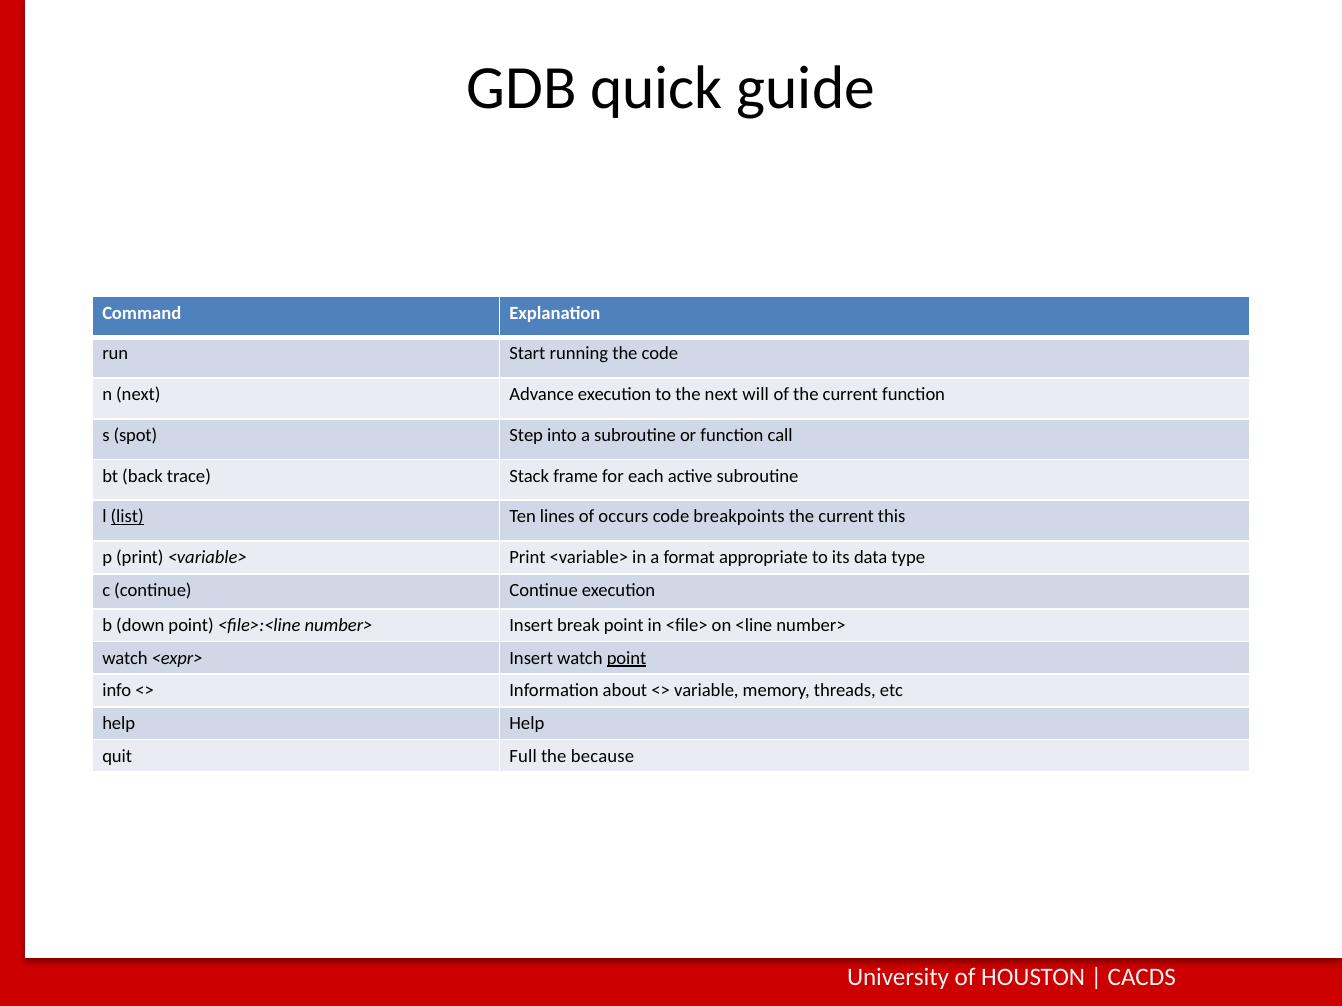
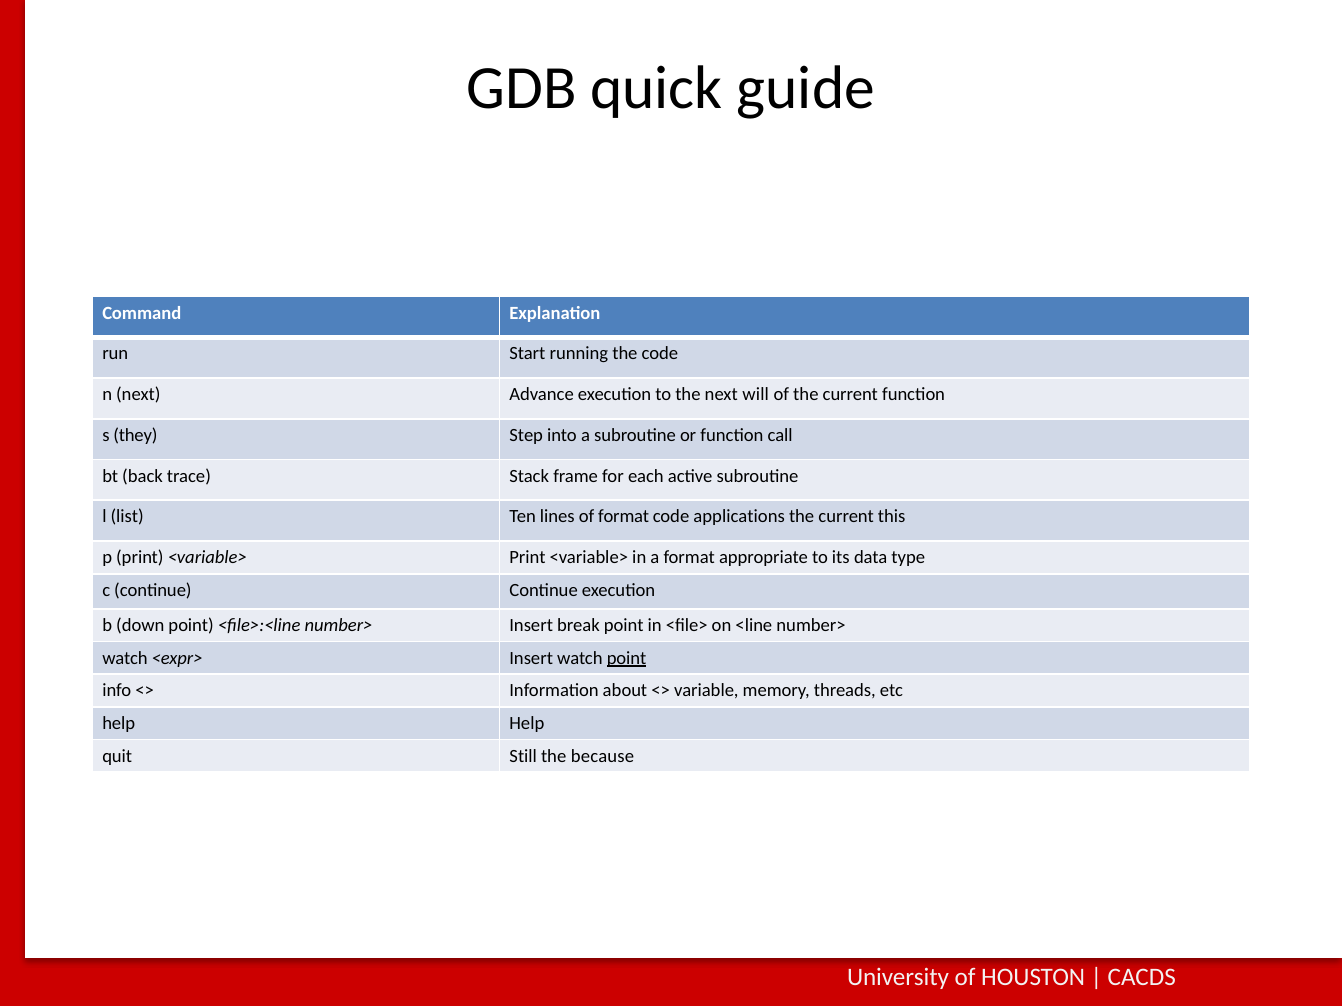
spot: spot -> they (135, 435)
list underline: present -> none (127, 517)
of occurs: occurs -> format (624, 517)
breakpoints: breakpoints -> applications (739, 517)
Full: Full -> Still (523, 756)
